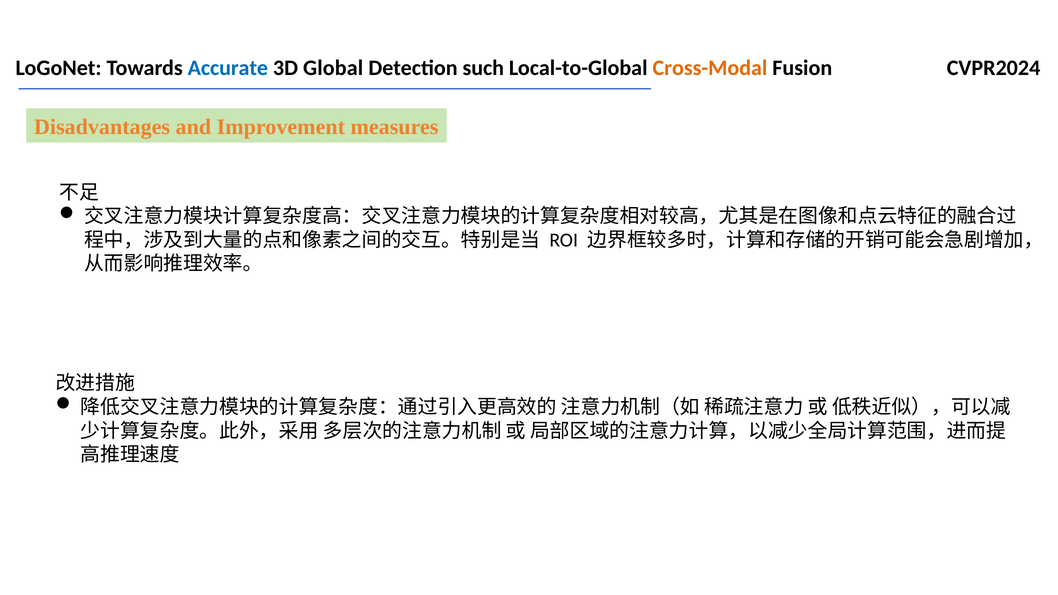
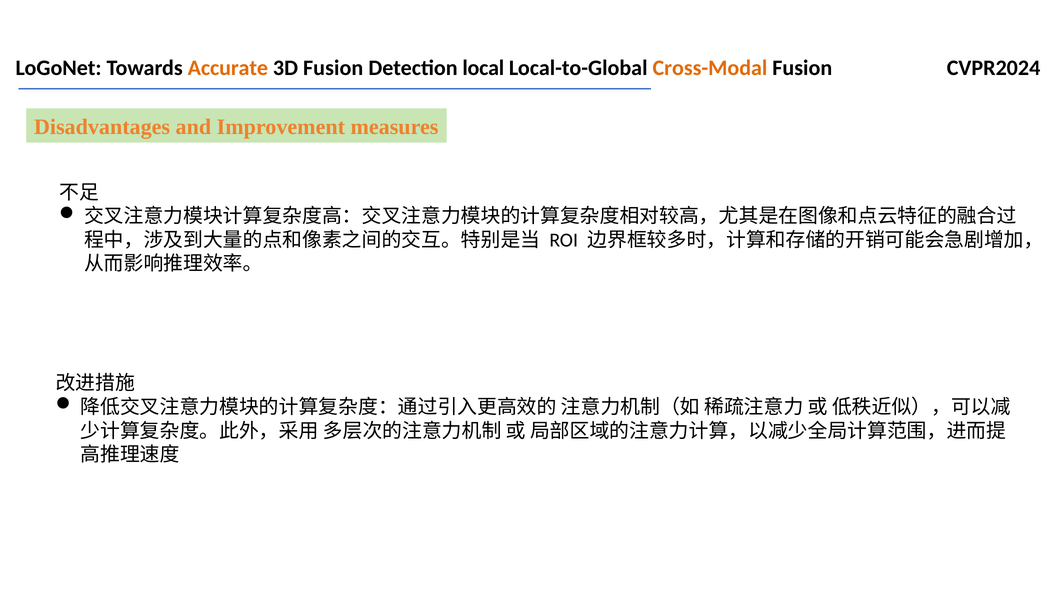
Accurate colour: blue -> orange (228, 68)
3D Global: Global -> Fusion (333, 68)
such: such -> local (483, 68)
